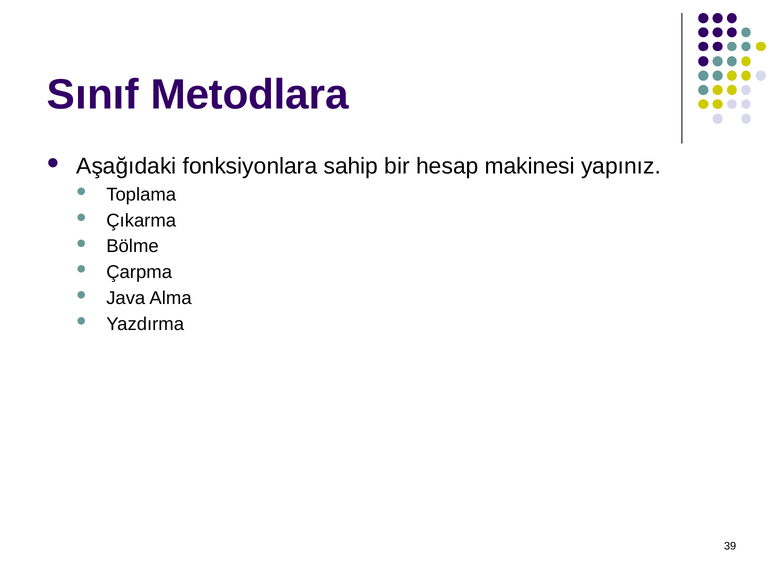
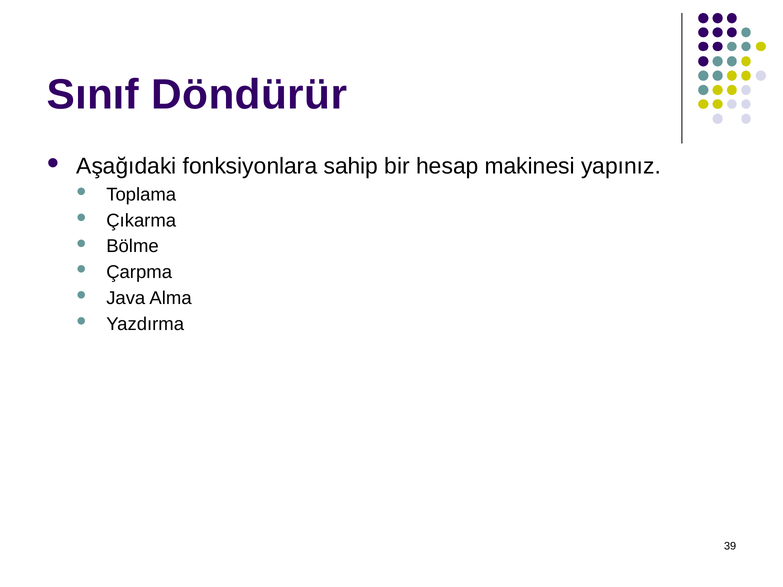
Metodlara: Metodlara -> Döndürür (249, 95)
